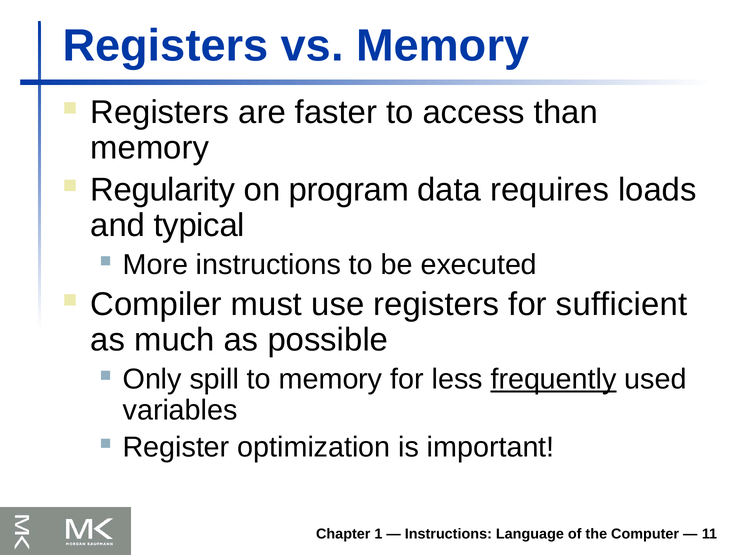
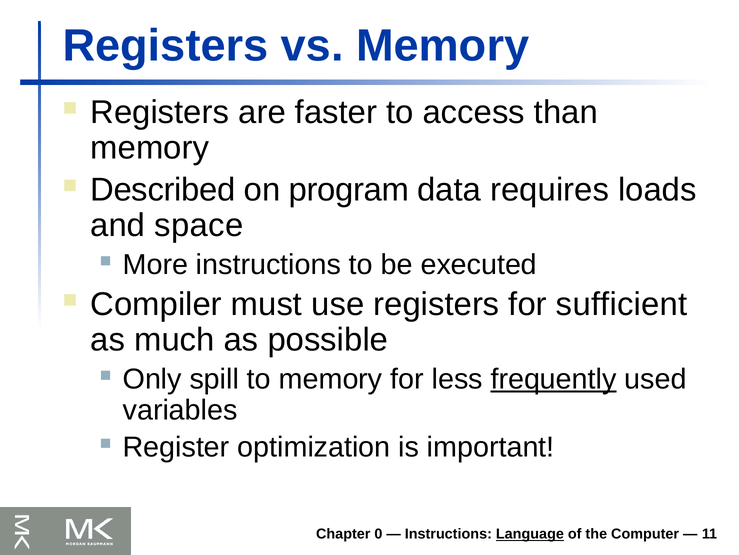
Regularity: Regularity -> Described (163, 190)
typical: typical -> space (199, 225)
1: 1 -> 0 (378, 533)
Language underline: none -> present (530, 533)
